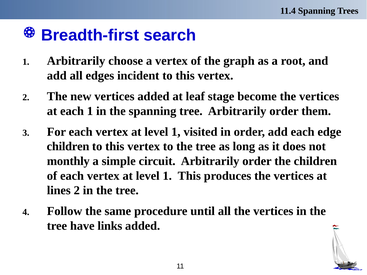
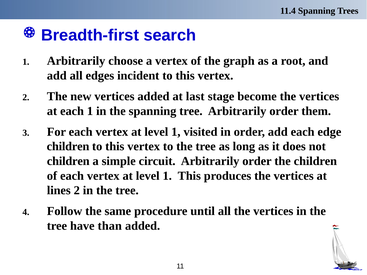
leaf: leaf -> last (195, 96)
monthly: monthly -> children (68, 161)
links: links -> than (110, 226)
